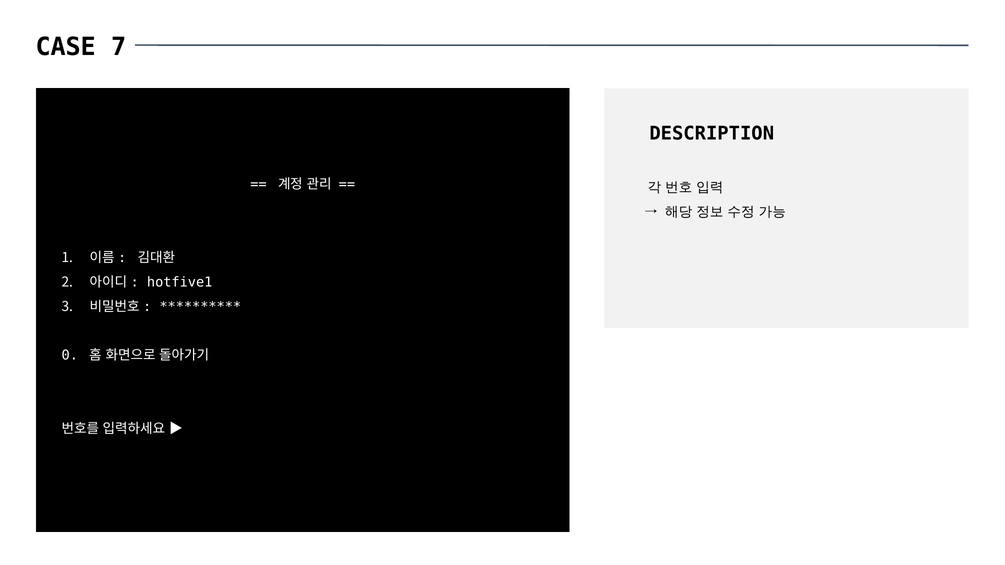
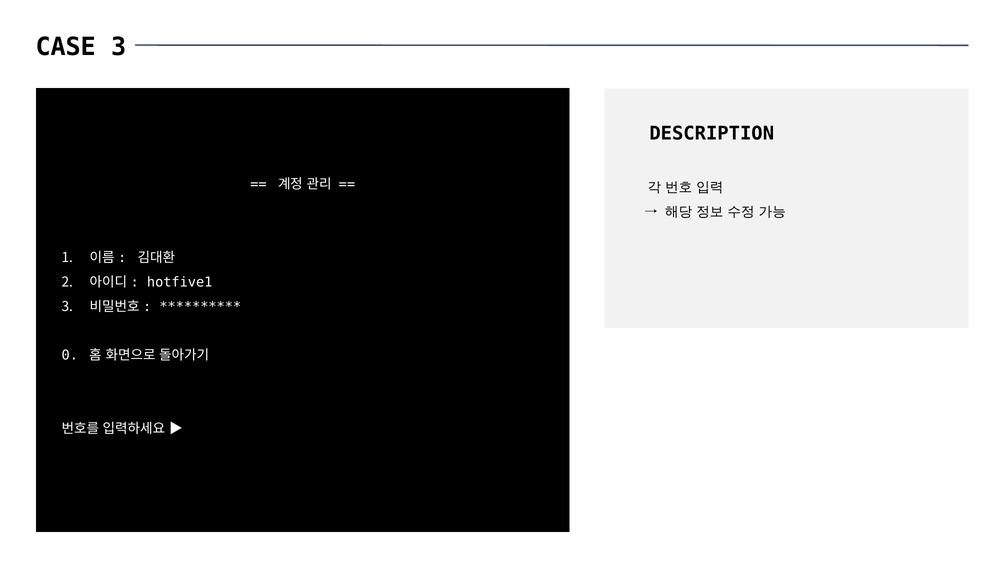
CASE 7: 7 -> 3 (119, 47)
